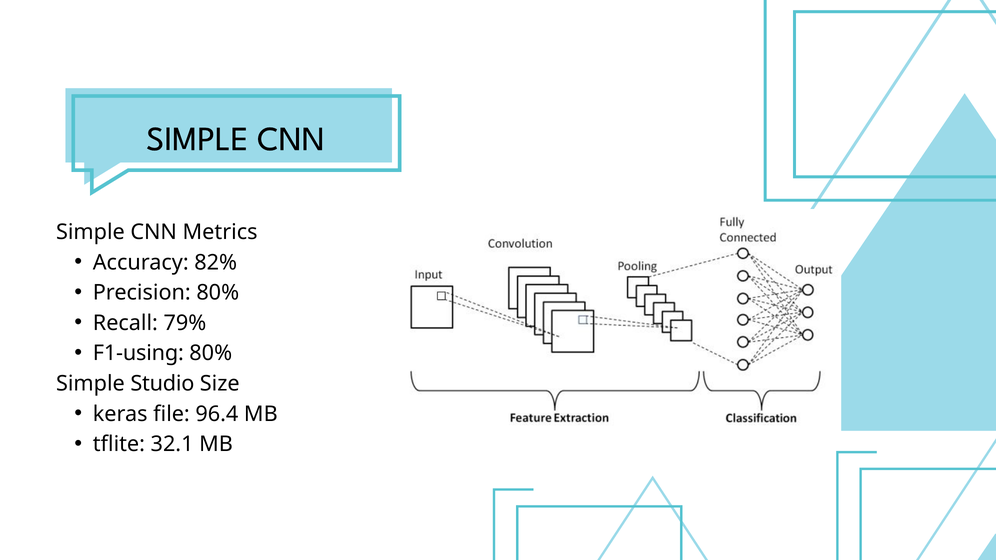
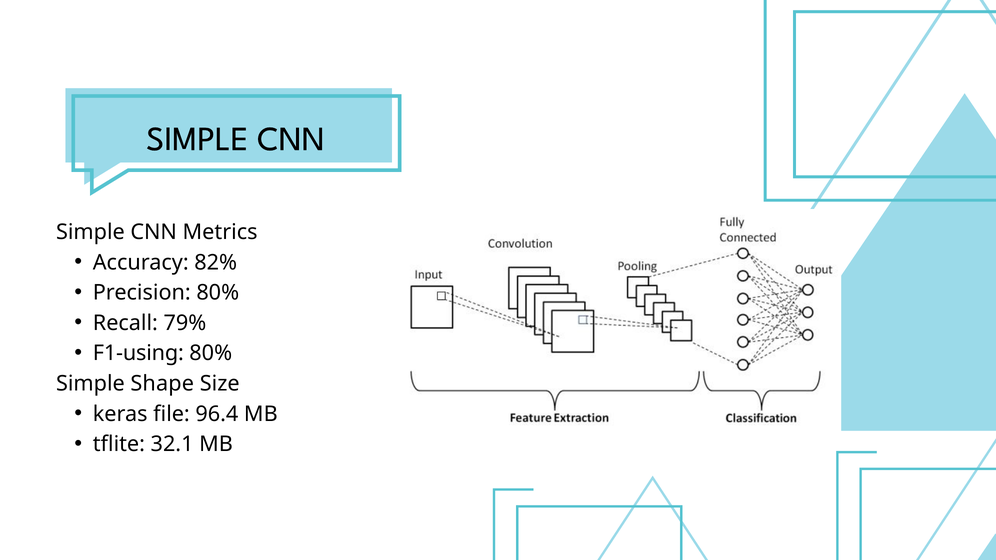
Studio: Studio -> Shape (162, 384)
